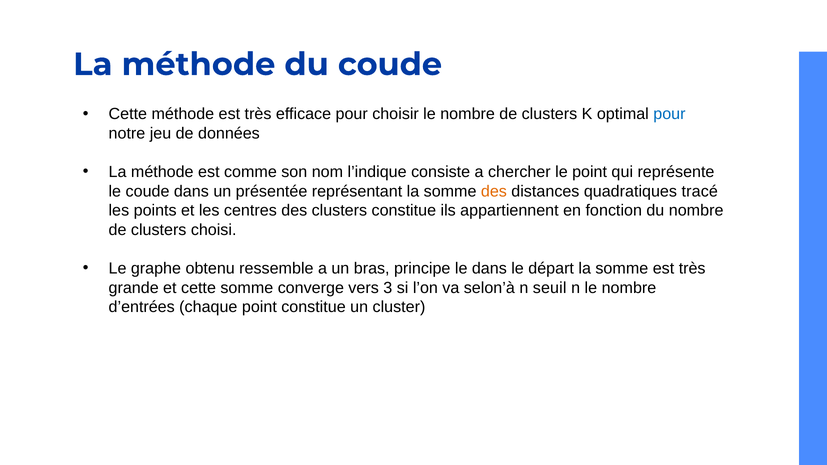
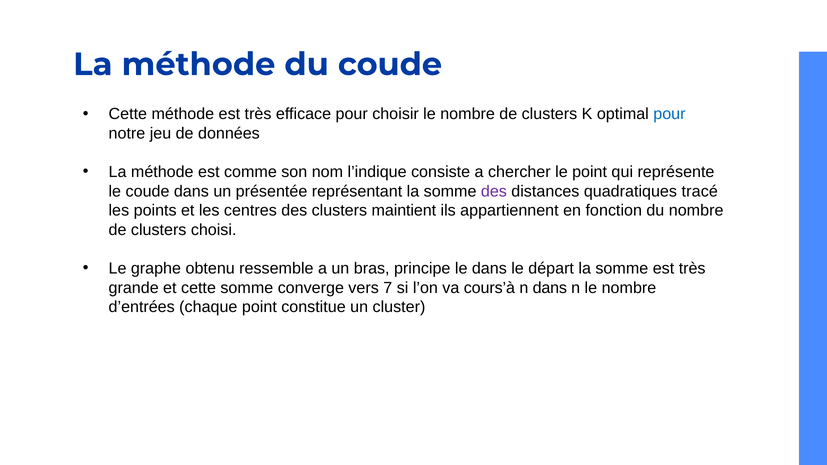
des colour: orange -> purple (494, 191)
clusters constitue: constitue -> maintient (404, 211)
3: 3 -> 7 (388, 288)
selon’à: selon’à -> cours’à (489, 288)
n seuil: seuil -> dans (550, 288)
